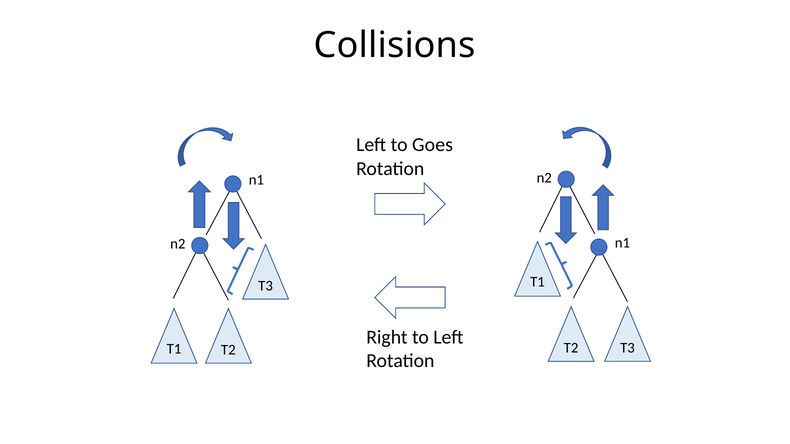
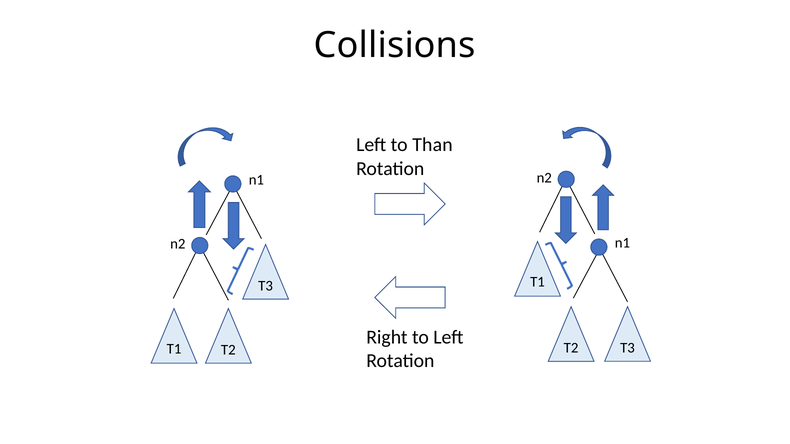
Goes: Goes -> Than (433, 145)
